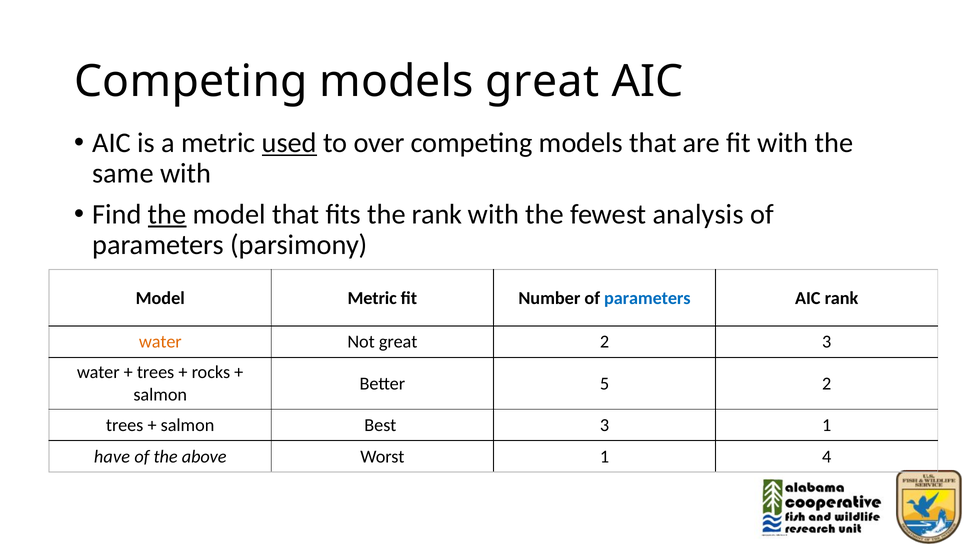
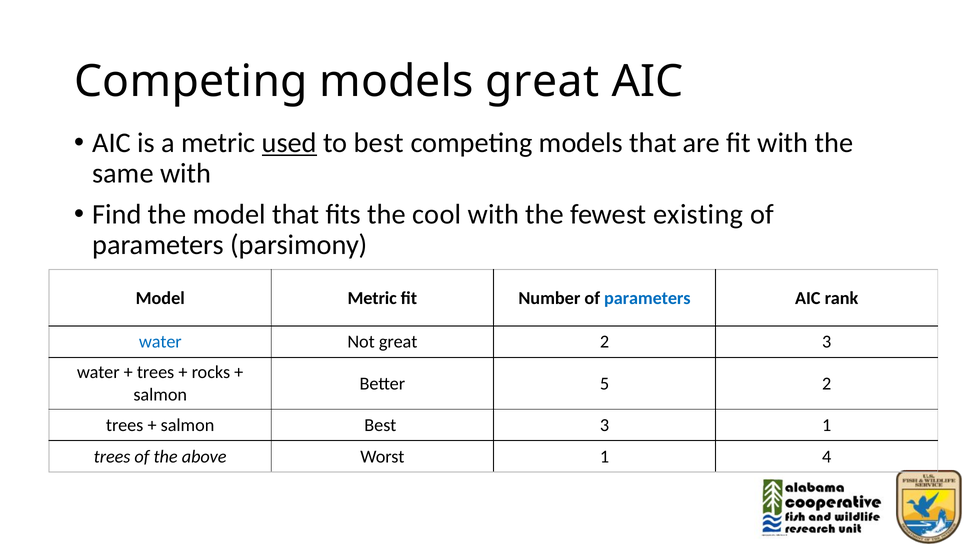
to over: over -> best (379, 143)
the underline: present -> none (167, 214)
the rank: rank -> cool (437, 214)
analysis: analysis -> existing (698, 214)
water colour: orange -> blue (160, 342)
have: have -> trees (112, 456)
